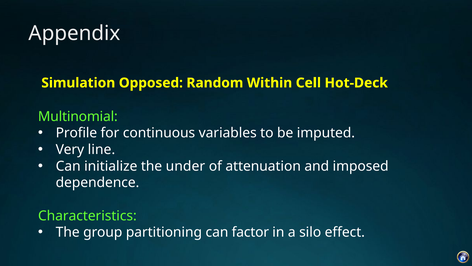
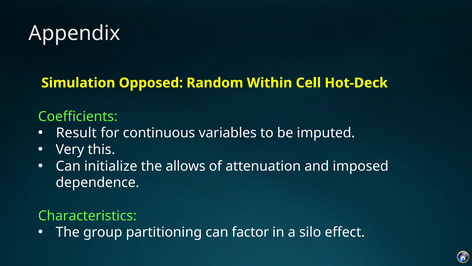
Multinomial: Multinomial -> Coefficients (78, 116)
Profile: Profile -> Result (76, 133)
line: line -> this (101, 149)
under: under -> allows (186, 166)
